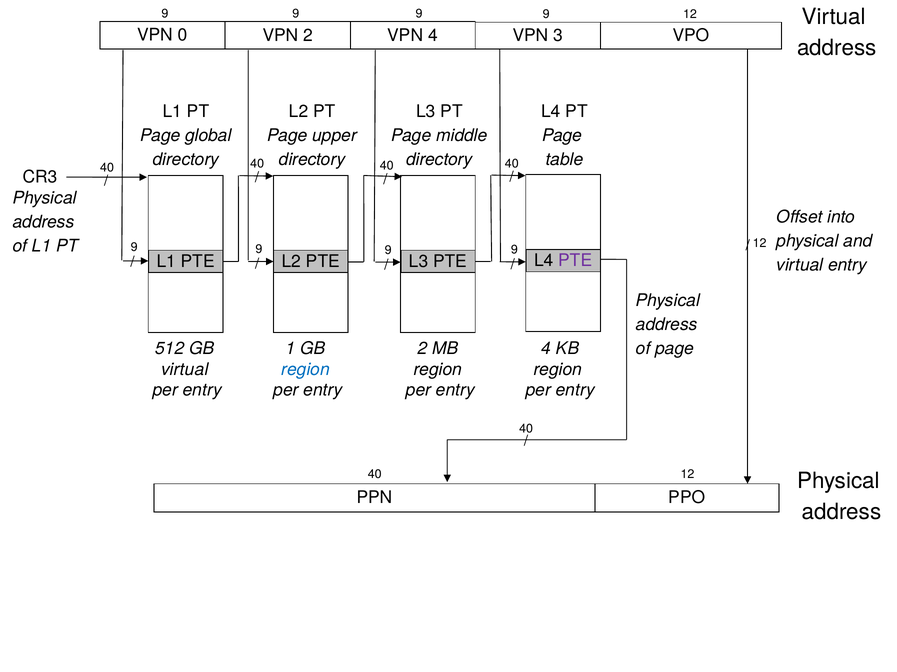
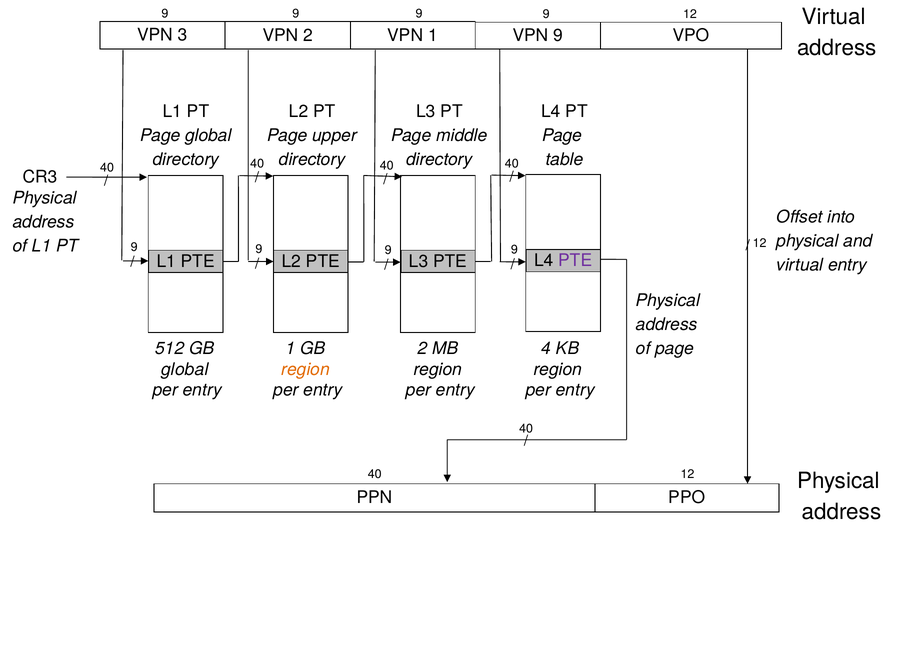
0: 0 -> 3 (183, 35)
VPN 4: 4 -> 1 (433, 35)
VPN 3: 3 -> 9 (558, 36)
virtual: virtual -> global (185, 370)
region colour: blue -> orange (306, 370)
